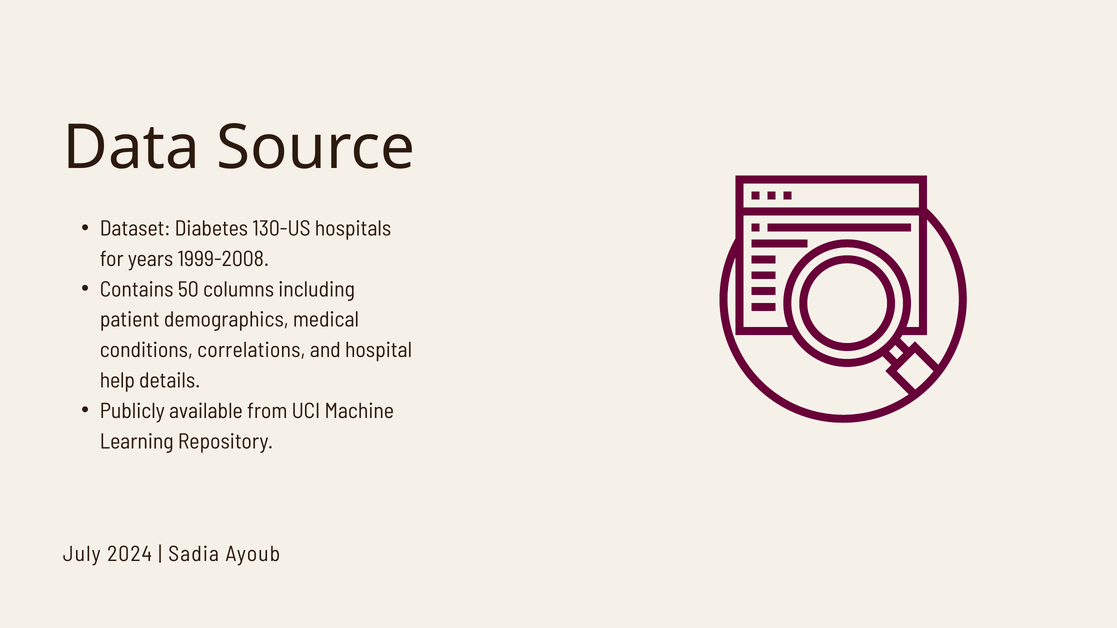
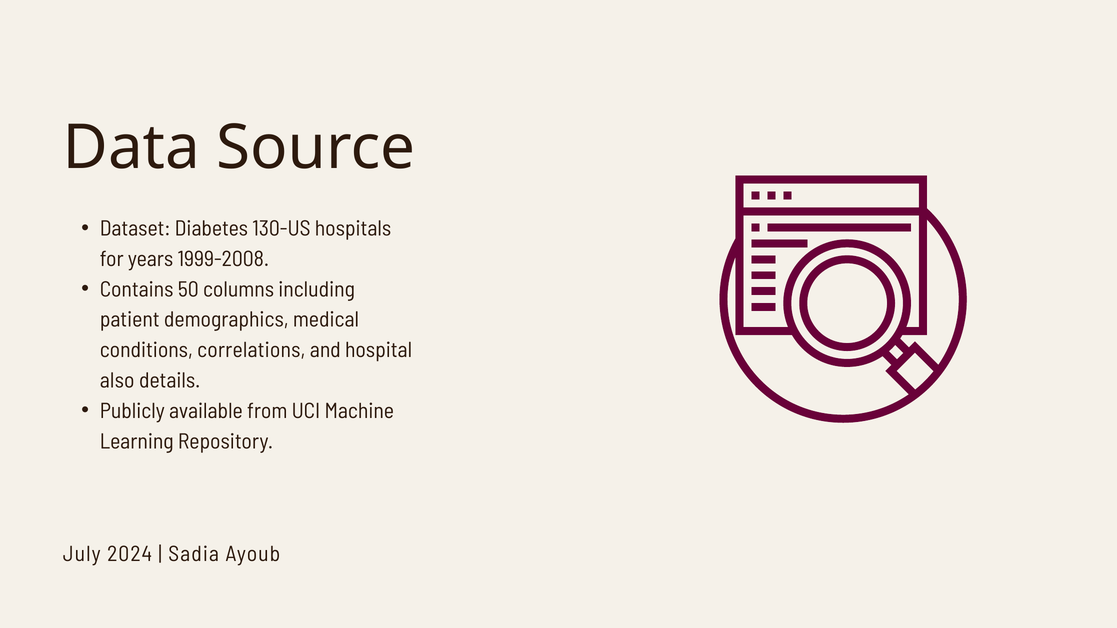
help: help -> also (117, 381)
